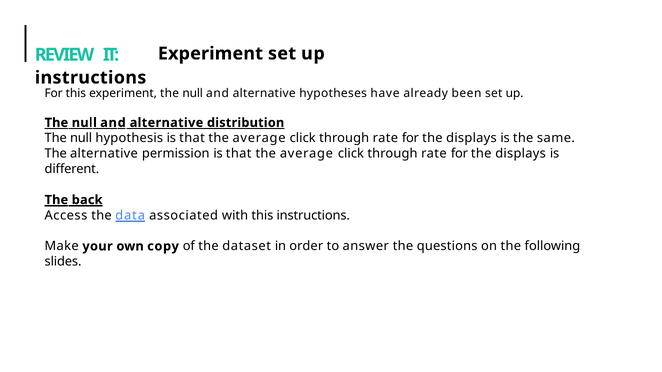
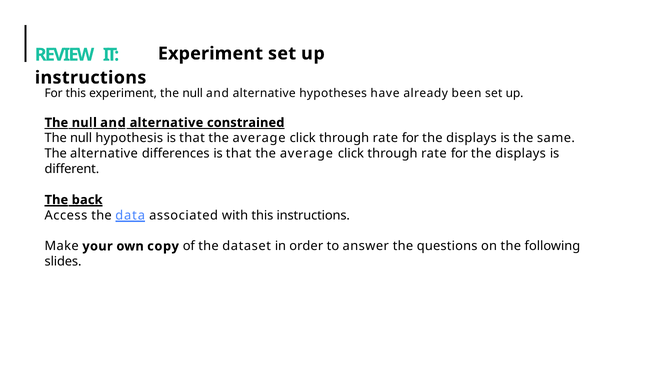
distribution: distribution -> constrained (246, 123)
permission: permission -> differences (176, 154)
